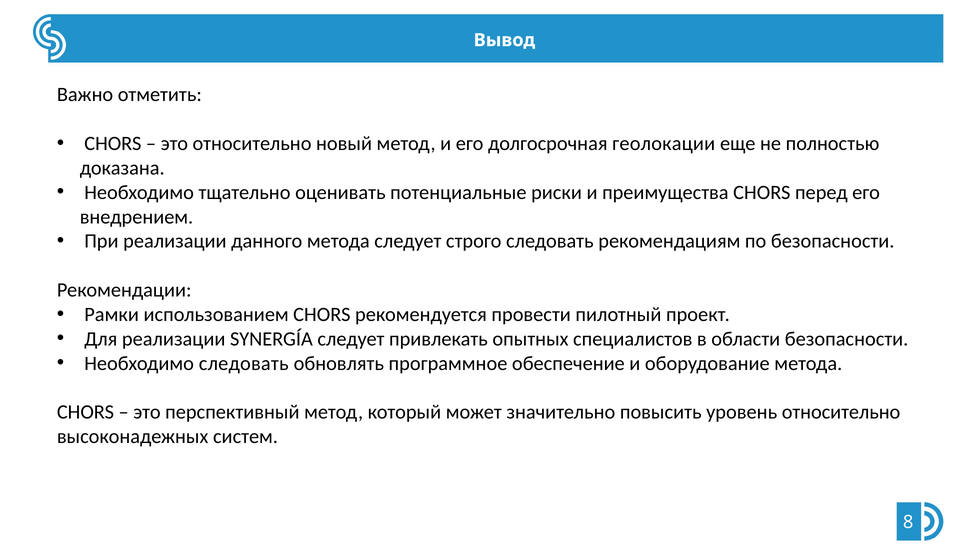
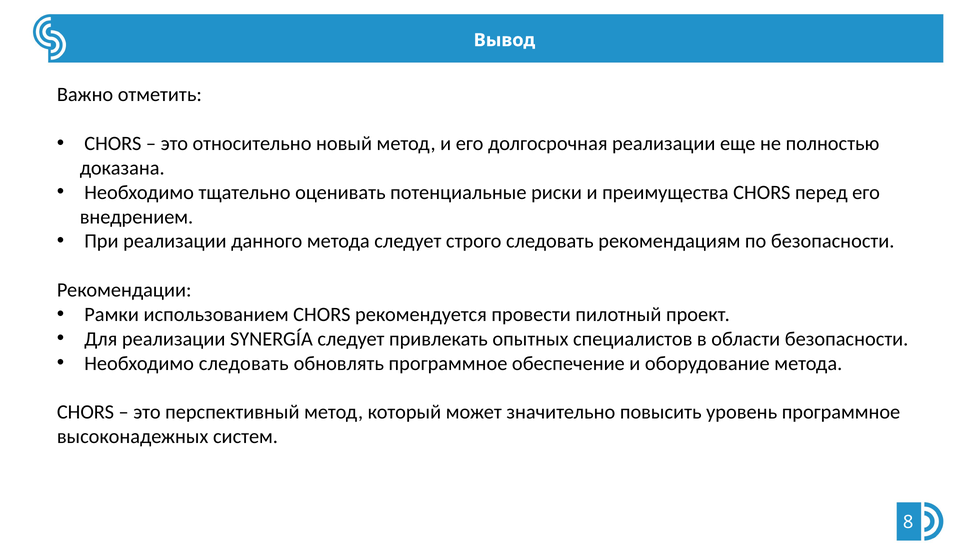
долгосрочная геолокации: геолокации -> реализации (664, 144)
уровень относительно: относительно -> программное (841, 412)
